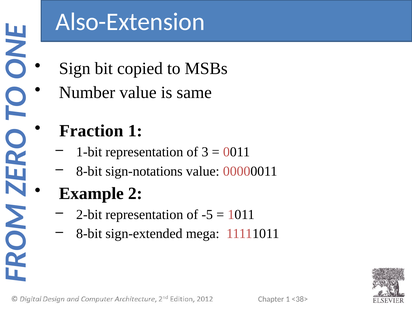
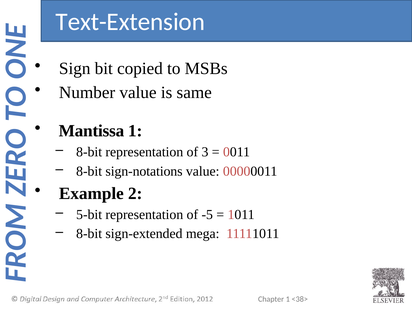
Also-Extension: Also-Extension -> Text-Extension (130, 22)
Fraction: Fraction -> Mantissa (91, 131)
1-bit: 1-bit -> 8-bit (89, 152)
2-bit: 2-bit -> 5-bit (89, 214)
